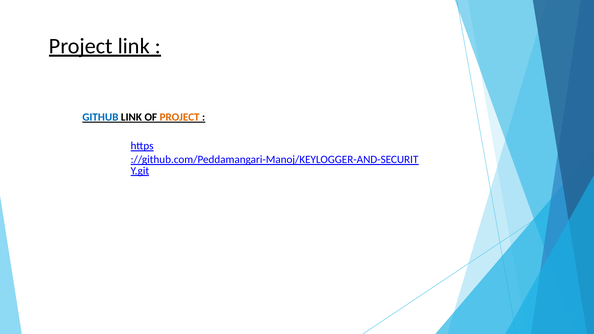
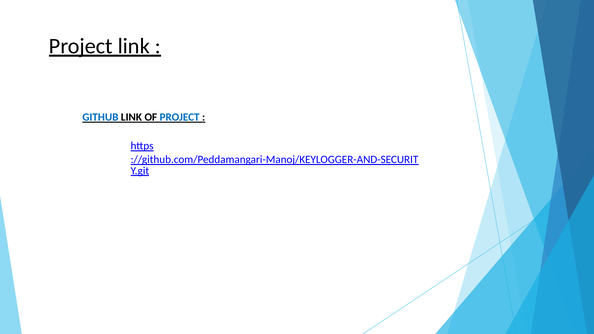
PROJECT colour: orange -> blue (180, 117)
